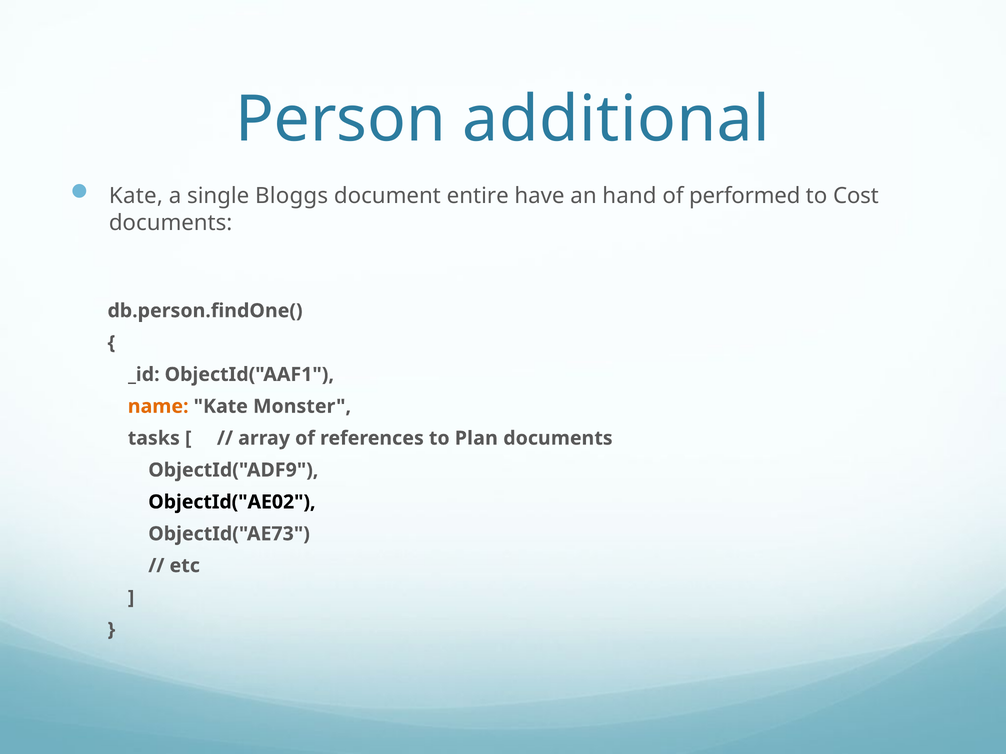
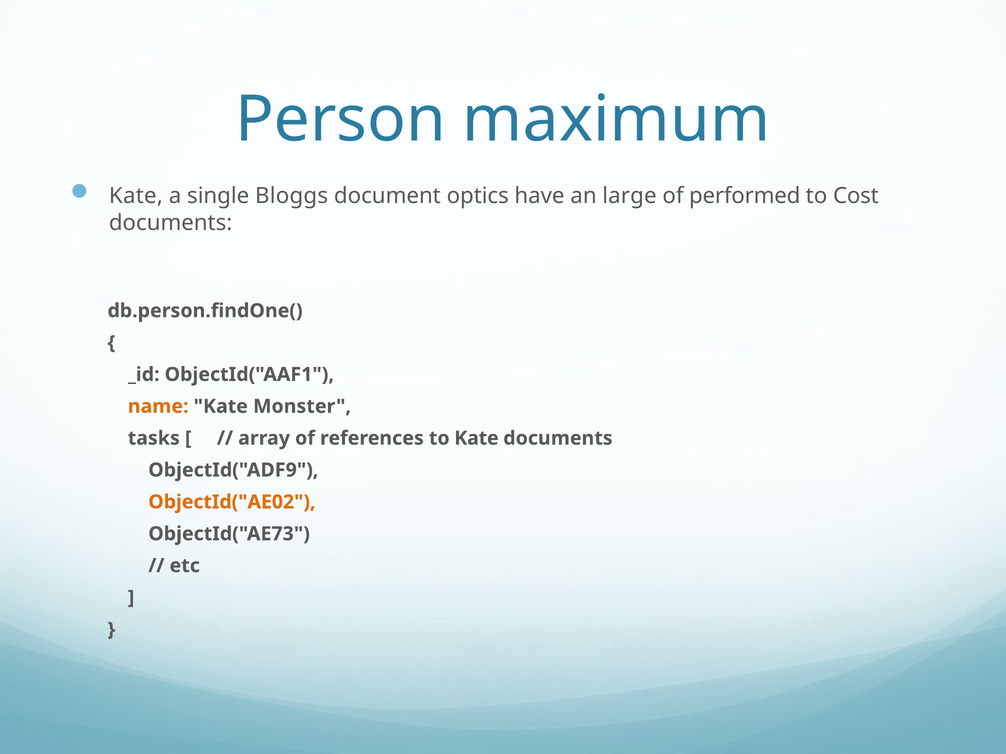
additional: additional -> maximum (616, 120)
entire: entire -> optics (478, 196)
hand: hand -> large (629, 196)
to Plan: Plan -> Kate (477, 439)
ObjectId("AE02 colour: black -> orange (232, 502)
